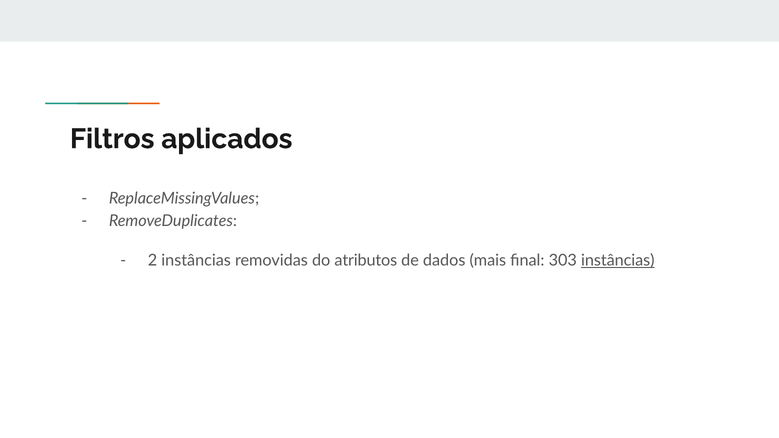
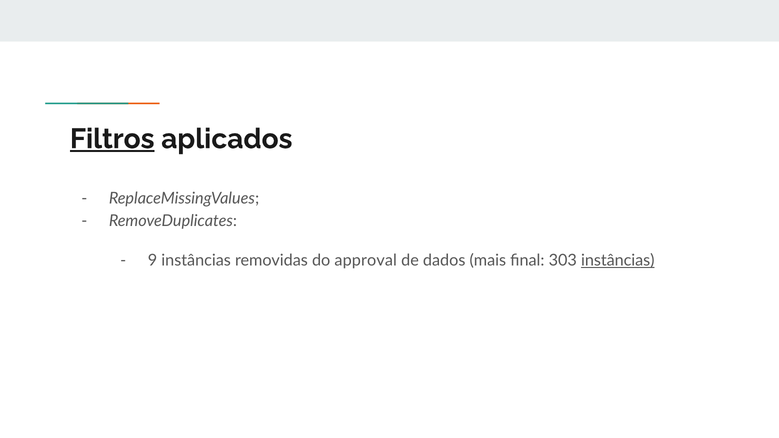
Filtros underline: none -> present (112, 139)
2: 2 -> 9 (153, 261)
atributos: atributos -> approval (366, 261)
